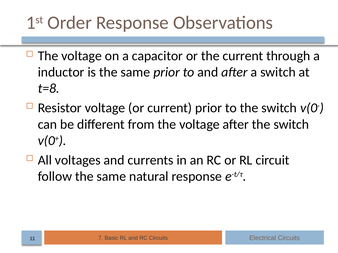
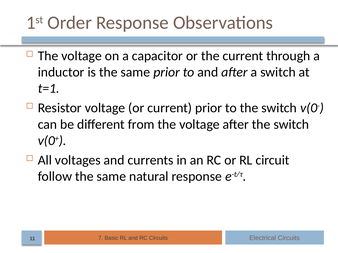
t=8: t=8 -> t=1 (49, 89)
